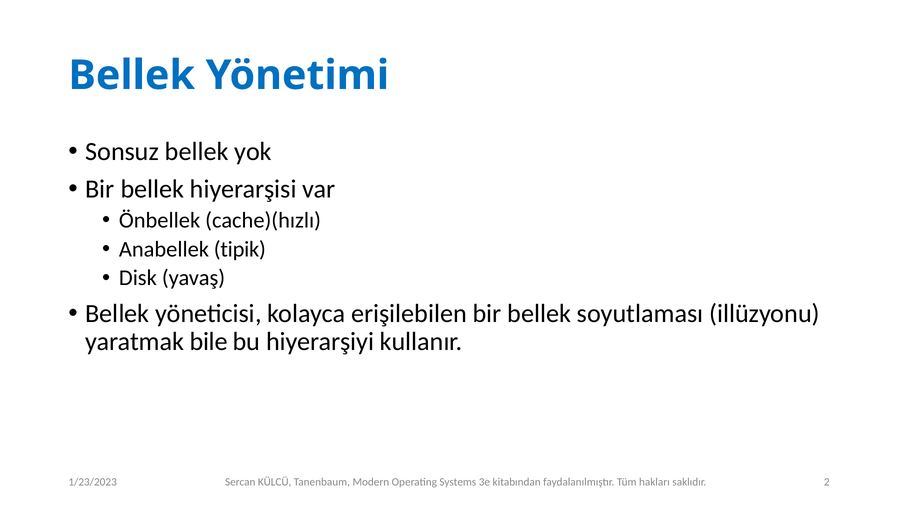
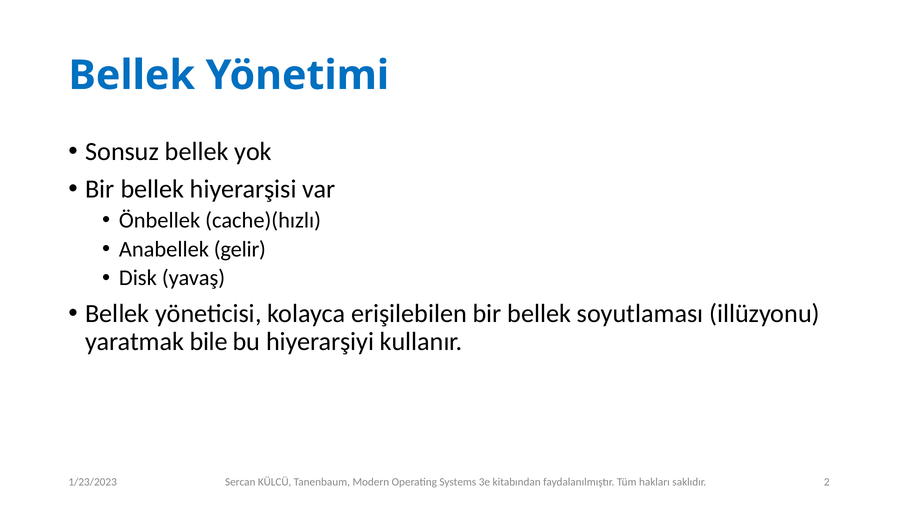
tipik: tipik -> gelir (240, 249)
